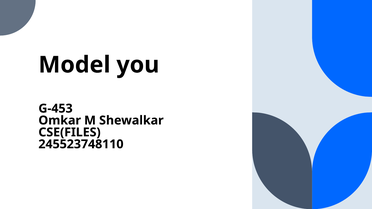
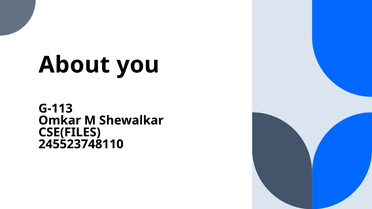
Model: Model -> About (74, 65)
G-453: G-453 -> G-113 (56, 109)
